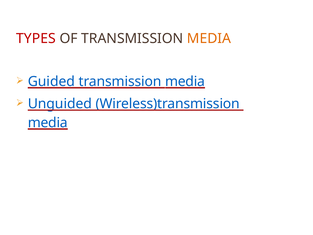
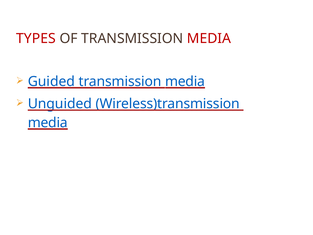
MEDIA colour: orange -> red (209, 38)
